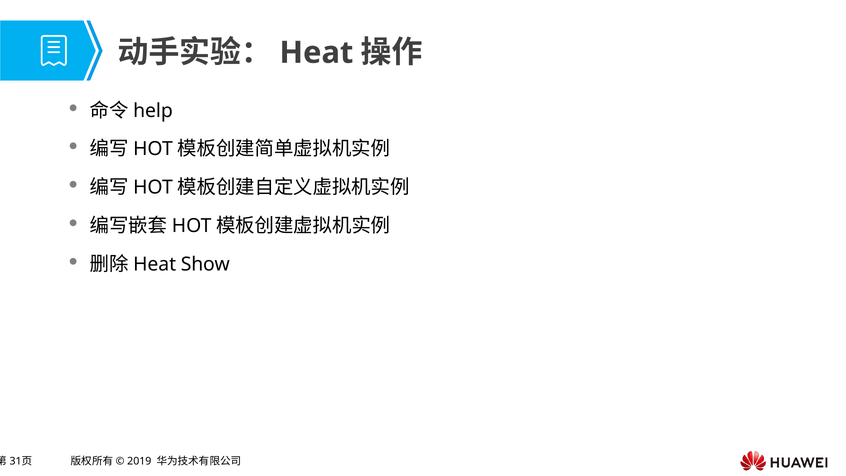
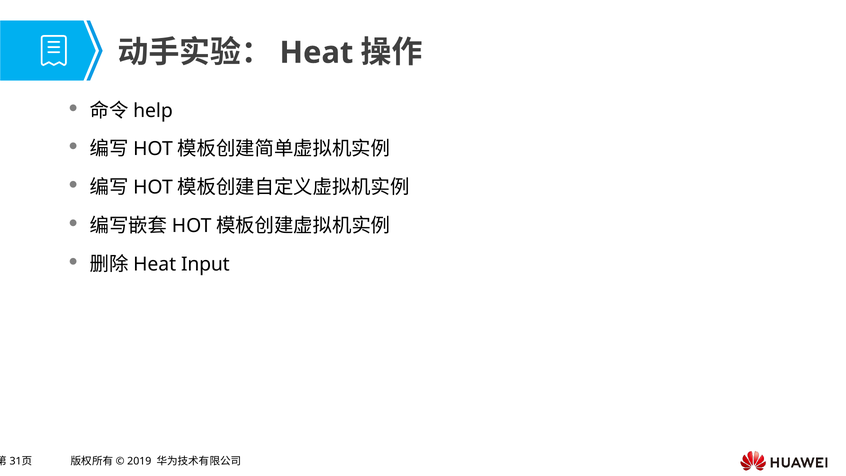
Show: Show -> Input (205, 264)
